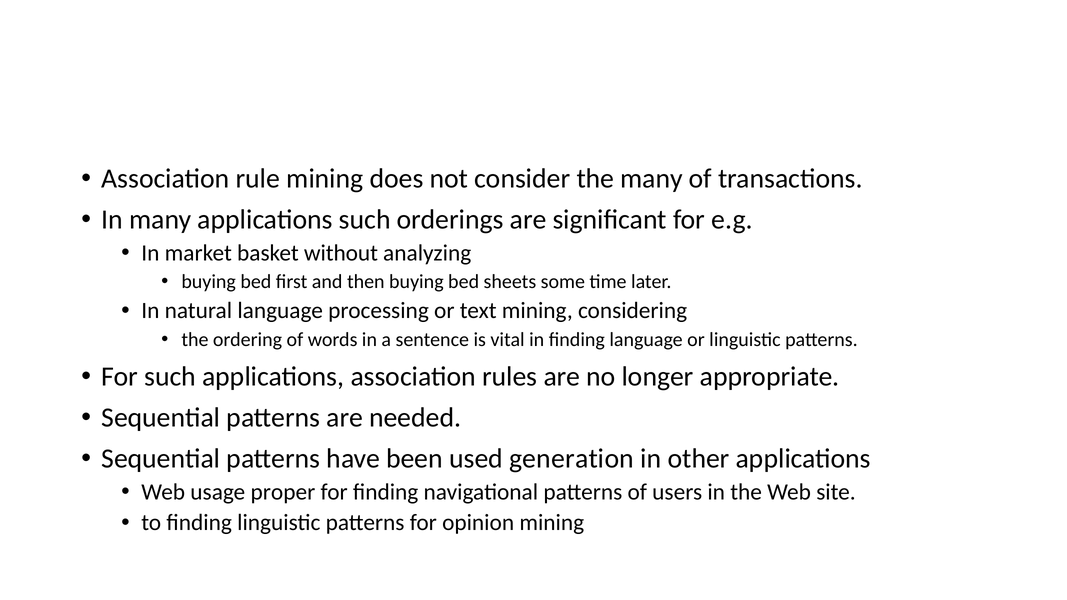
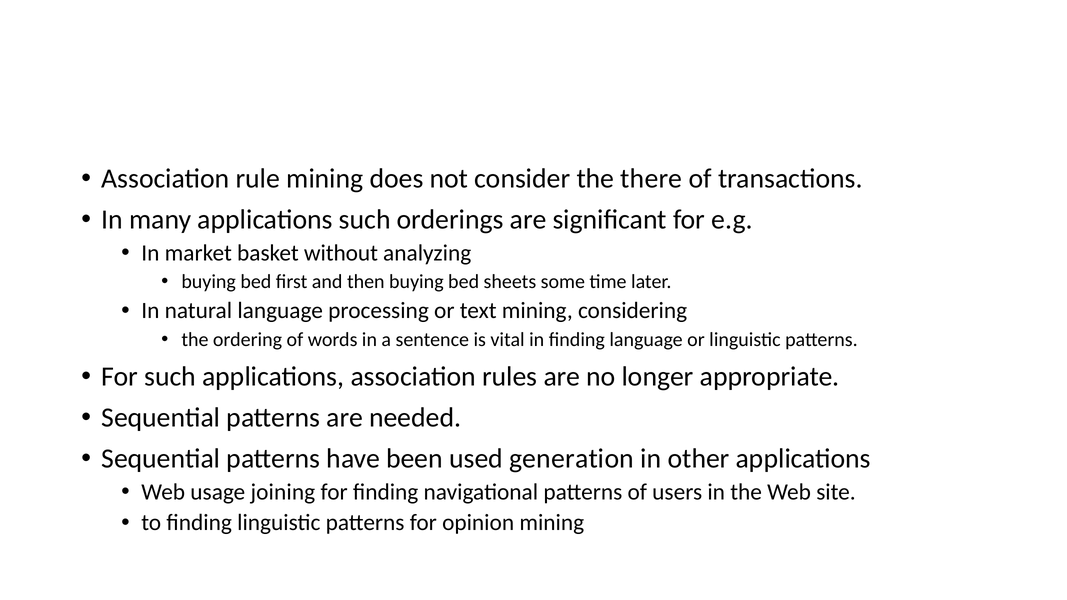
the many: many -> there (651, 179)
proper: proper -> joining (283, 492)
